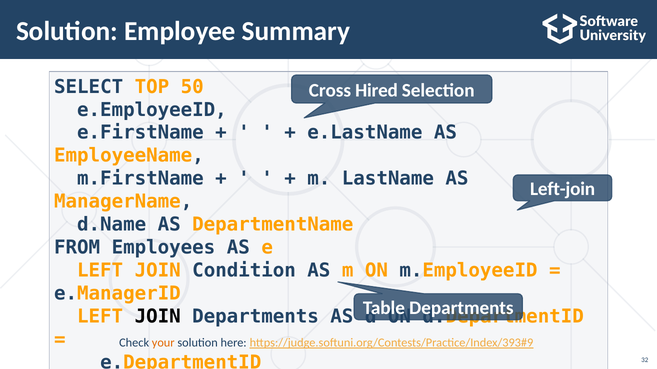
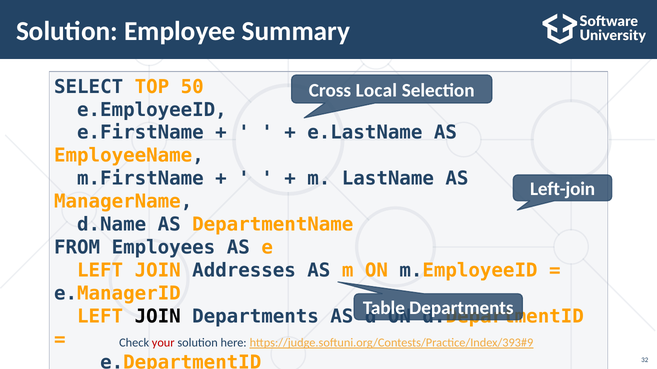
Hired: Hired -> Local (376, 90)
Condition: Condition -> Addresses (244, 271)
your colour: orange -> red (163, 343)
